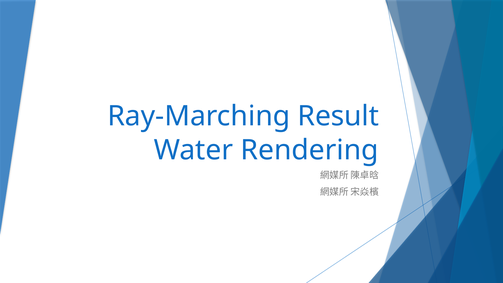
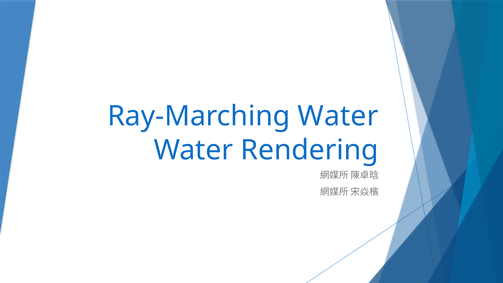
Ray-Marching Result: Result -> Water (338, 116)
